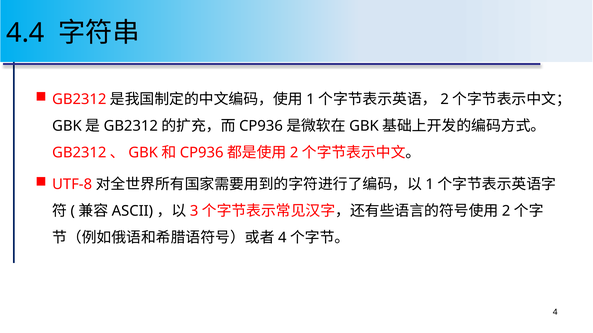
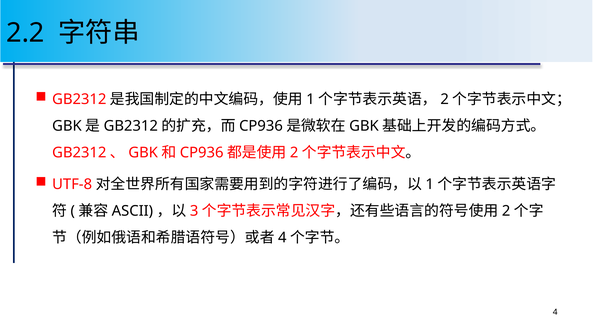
4.4: 4.4 -> 2.2 (25, 33)
